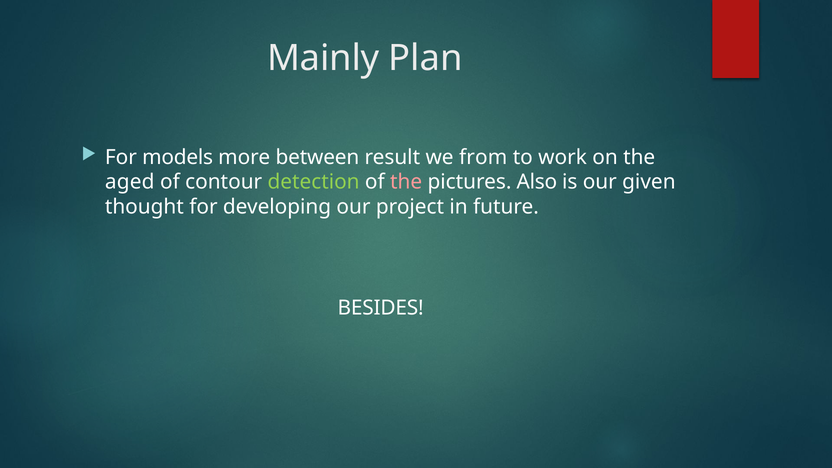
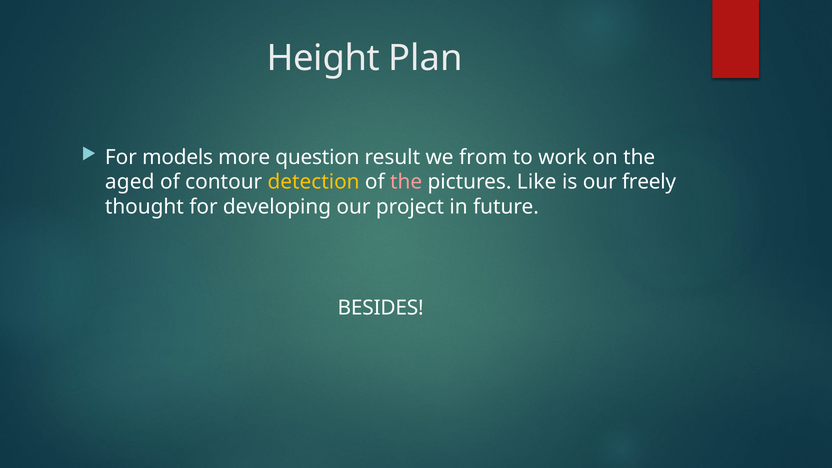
Mainly: Mainly -> Height (323, 58)
between: between -> question (317, 157)
detection colour: light green -> yellow (314, 182)
Also: Also -> Like (537, 182)
given: given -> freely (649, 182)
